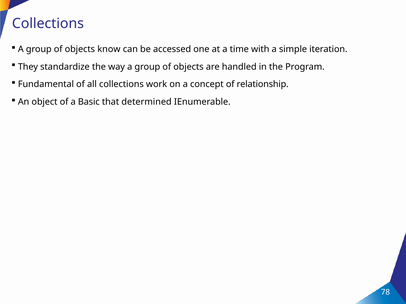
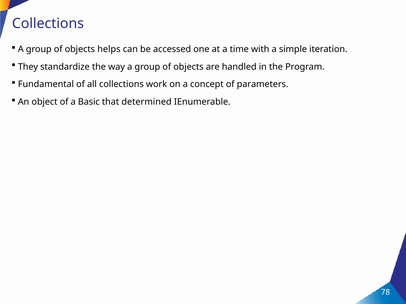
know: know -> helps (109, 49)
relationship: relationship -> parameters (263, 84)
